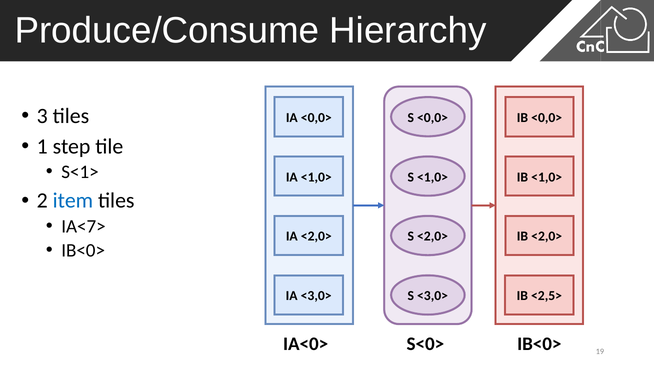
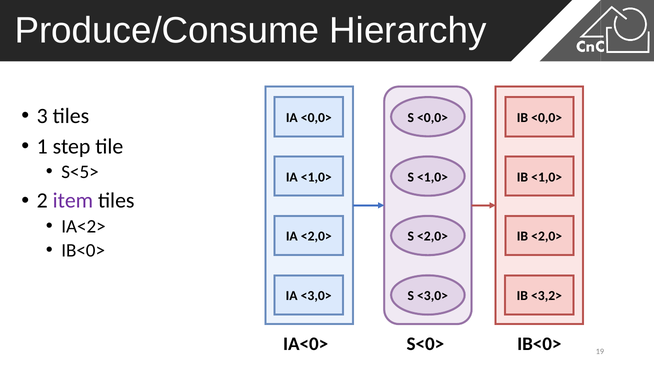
S<1>: S<1> -> S<5> (80, 172)
item colour: blue -> purple (73, 201)
IA<7>: IA<7> -> IA<2> (83, 226)
<2,5>: <2,5> -> <3,2> (547, 296)
